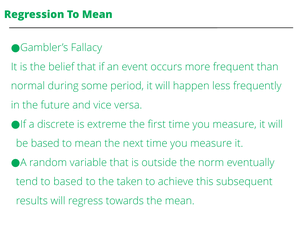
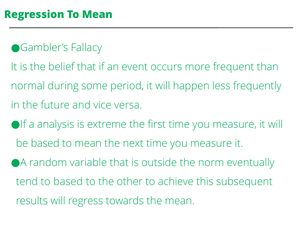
discrete: discrete -> analysis (56, 124)
taken: taken -> other (130, 181)
